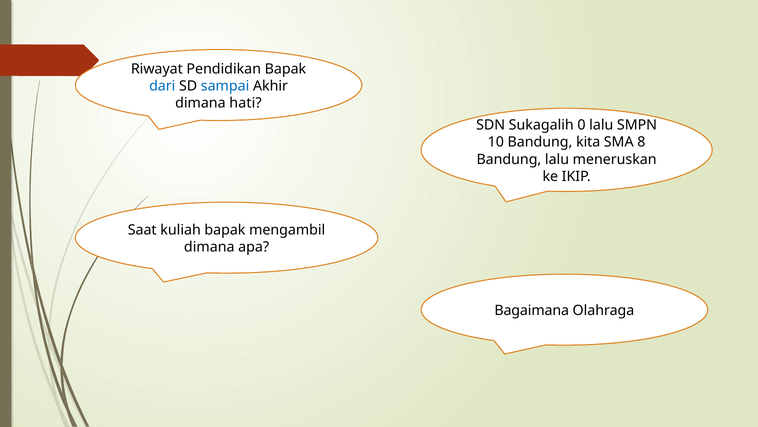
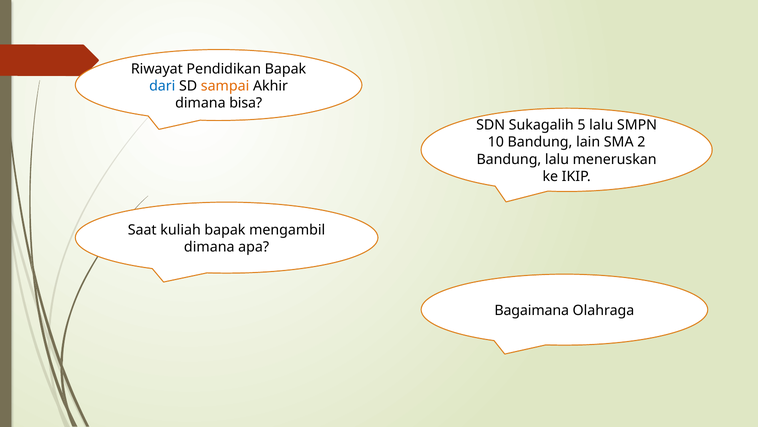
sampai colour: blue -> orange (225, 86)
hati: hati -> bisa (246, 103)
0: 0 -> 5 (581, 125)
kita: kita -> lain (588, 142)
8: 8 -> 2 (641, 142)
